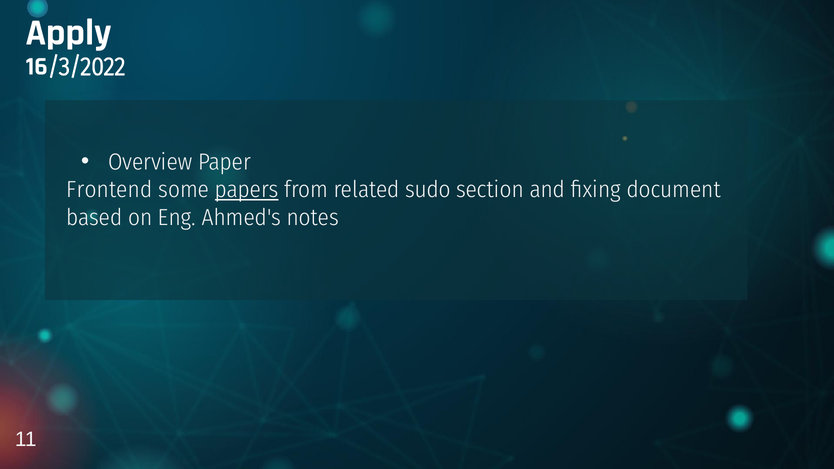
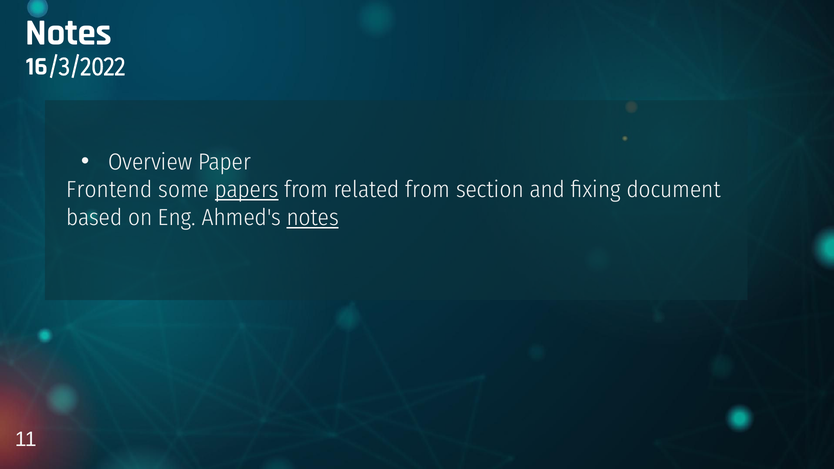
Apply: Apply -> Notes (69, 33)
related sudo: sudo -> from (428, 190)
notes underline: none -> present (313, 218)
